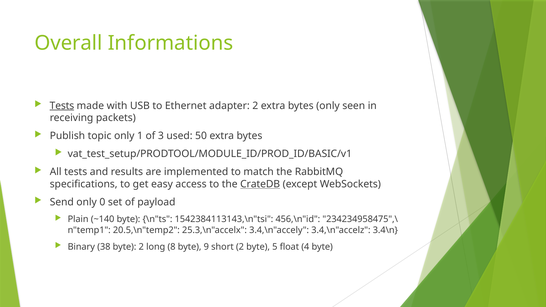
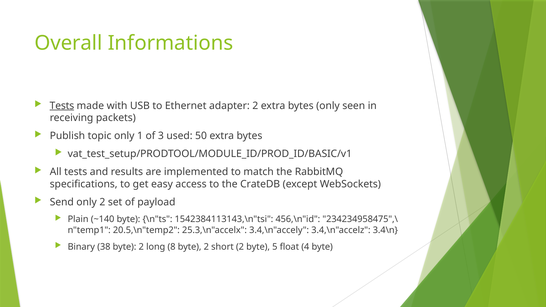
CrateDB underline: present -> none (260, 184)
only 0: 0 -> 2 (102, 202)
8 byte 9: 9 -> 2 (206, 247)
